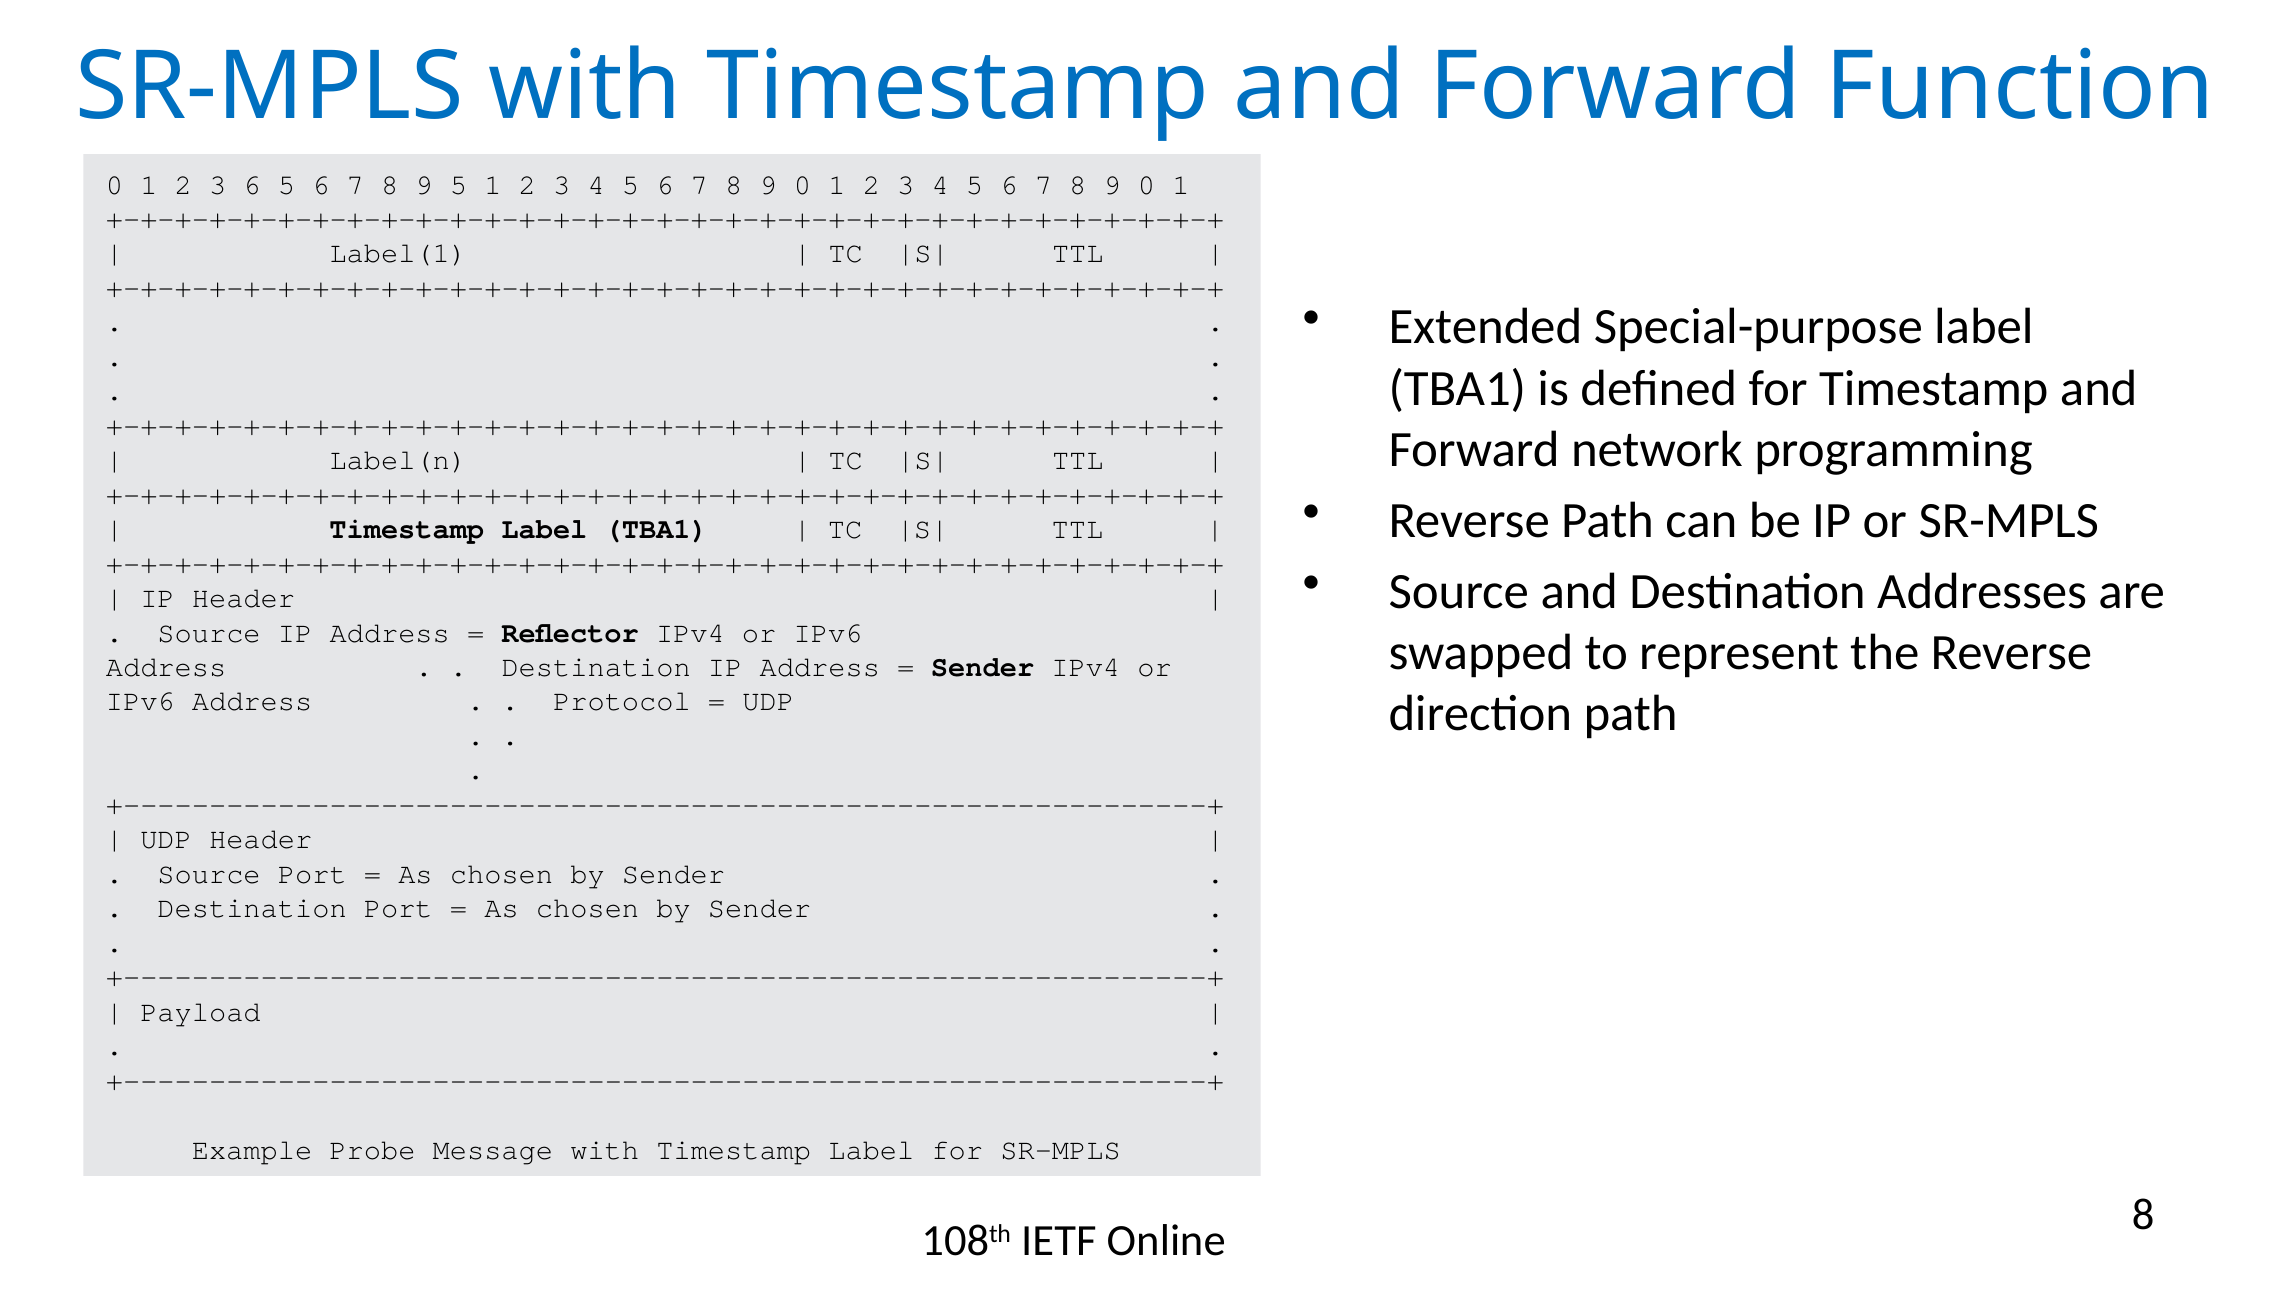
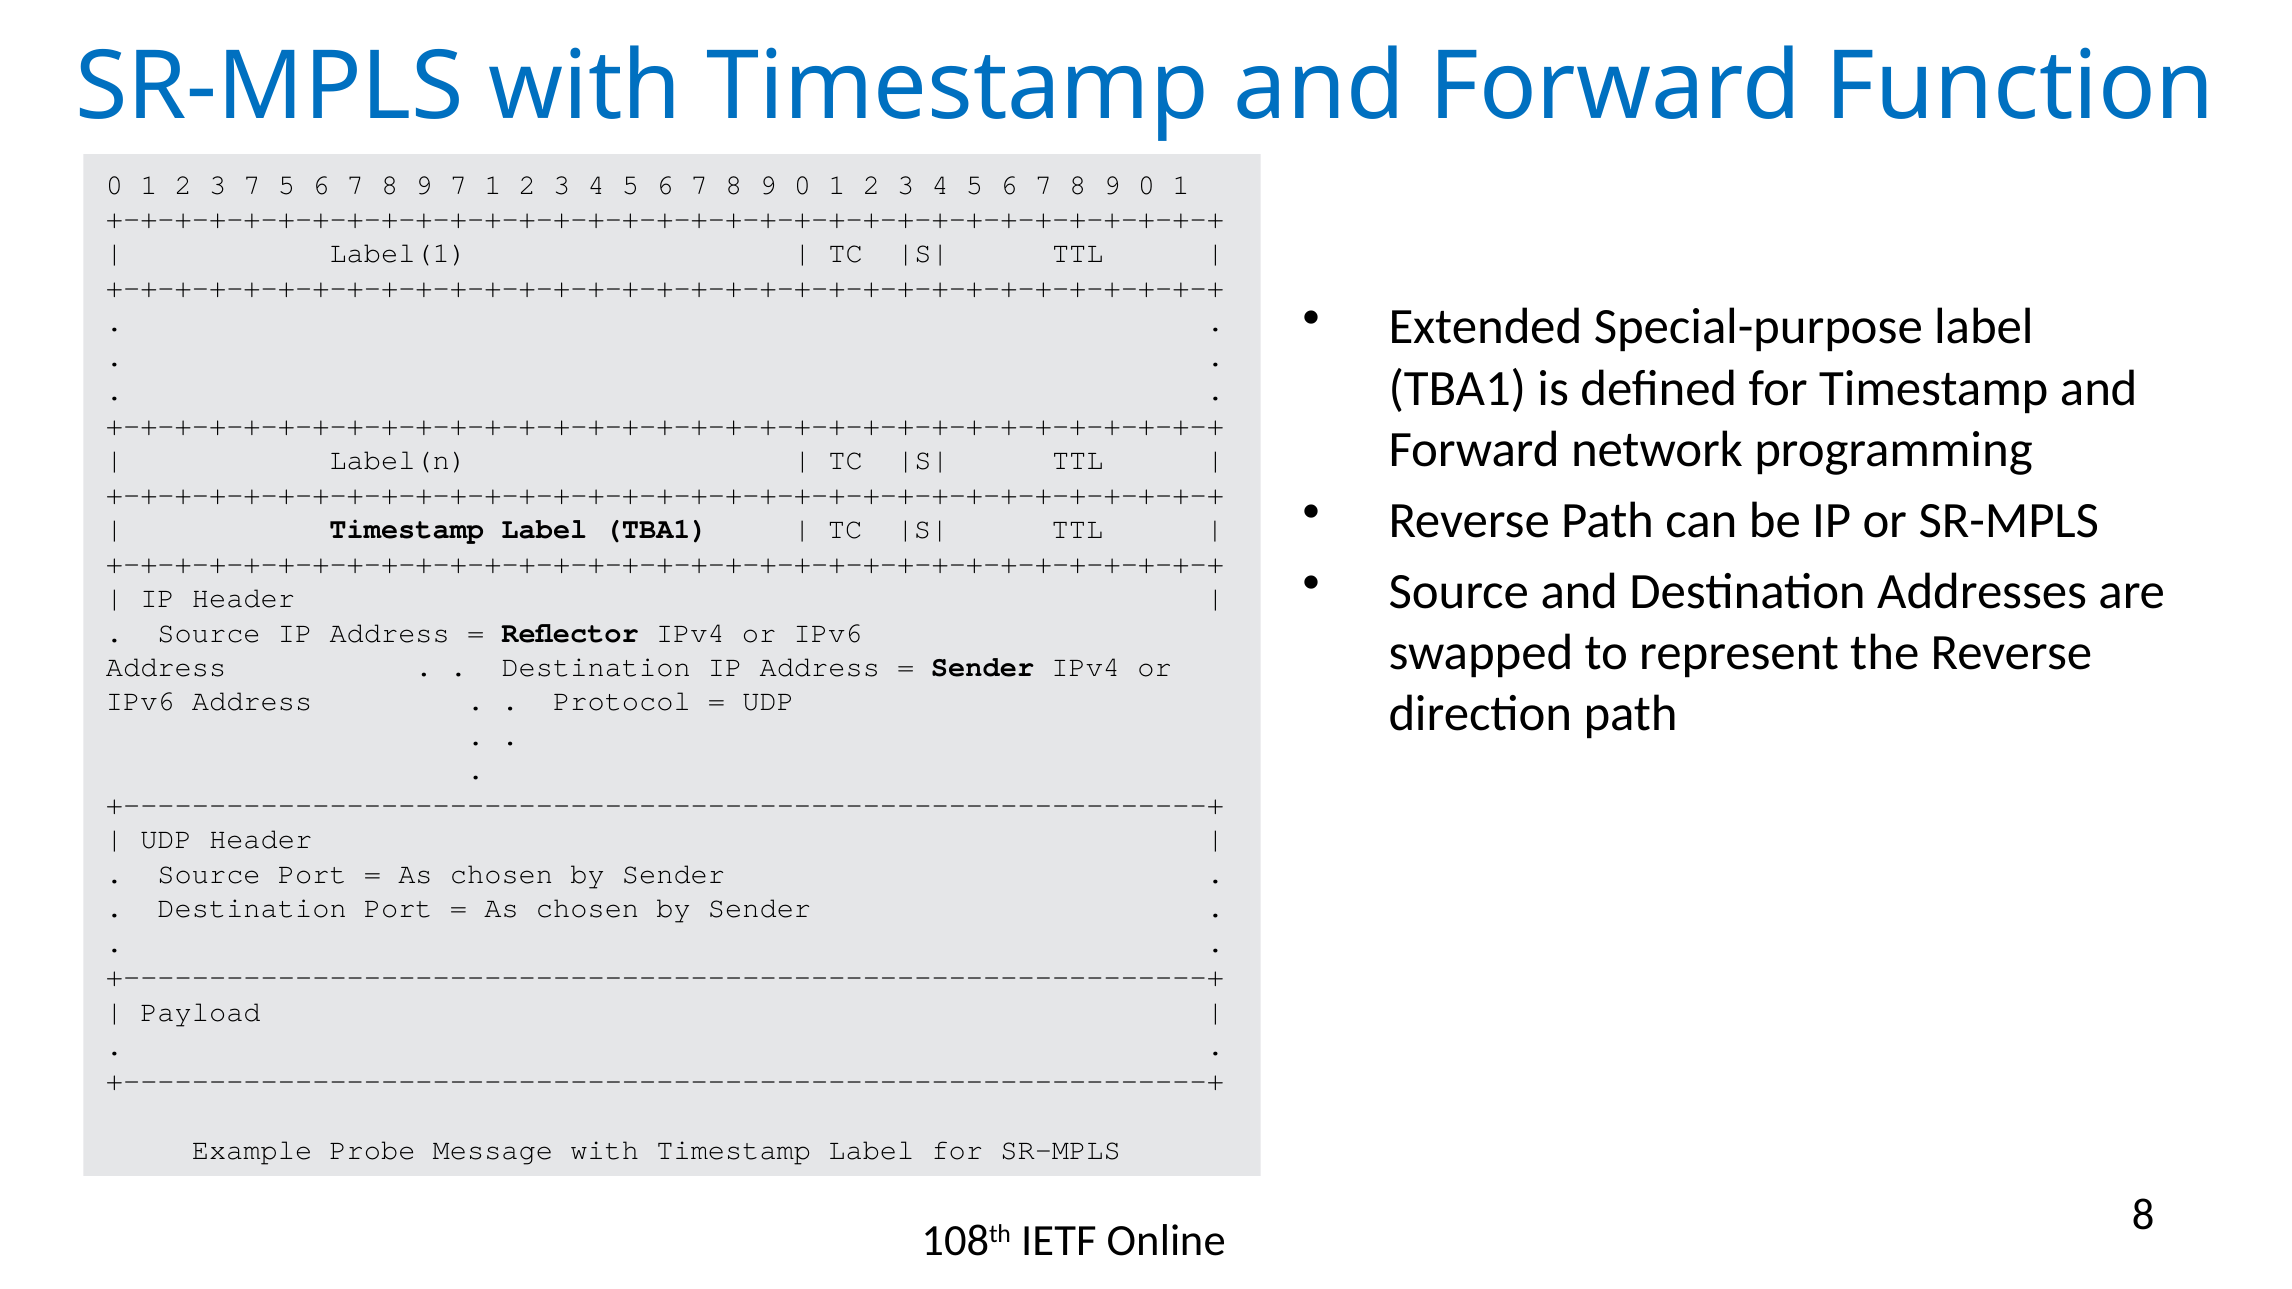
3 6: 6 -> 7 (252, 185)
9 5: 5 -> 7 (459, 185)
